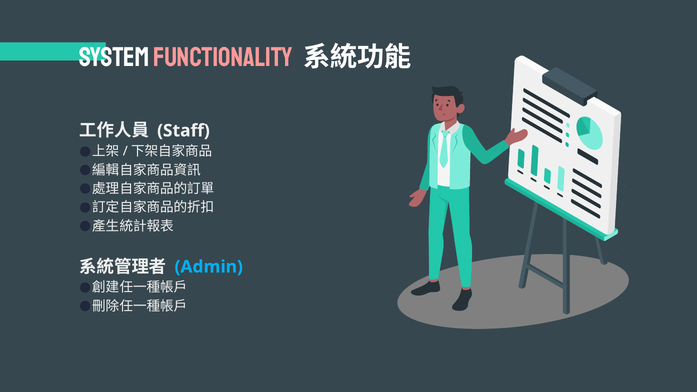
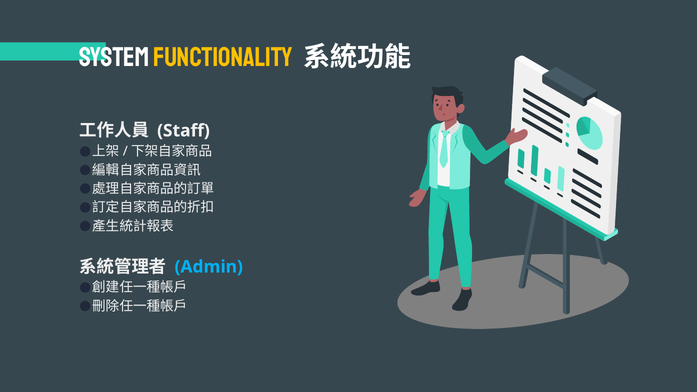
functionality colour: pink -> yellow (223, 57)
